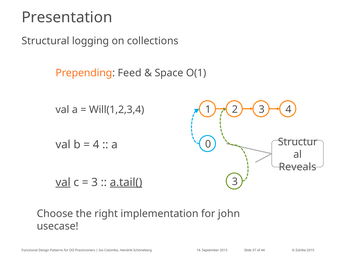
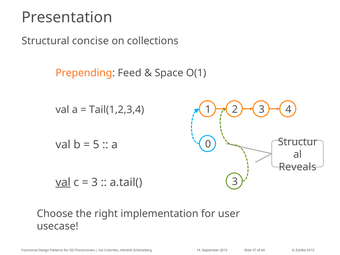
logging: logging -> concise (90, 41)
Will(1,2,3,4: Will(1,2,3,4 -> Tail(1,2,3,4 (117, 110)
4: 4 -> 5 (96, 145)
a.tail( underline: present -> none (126, 182)
john: john -> user (229, 214)
